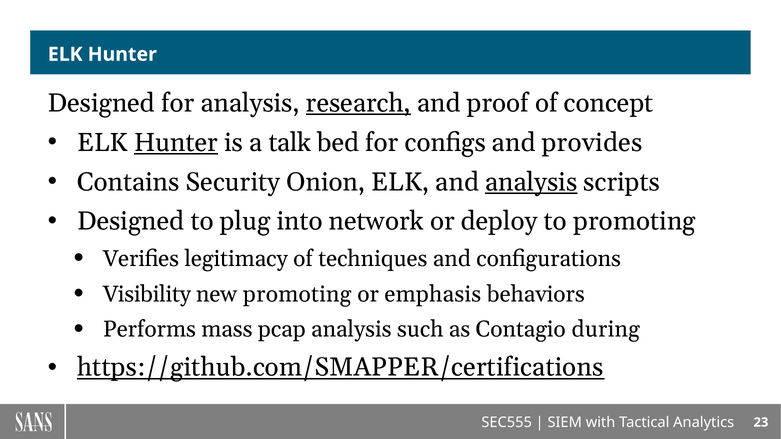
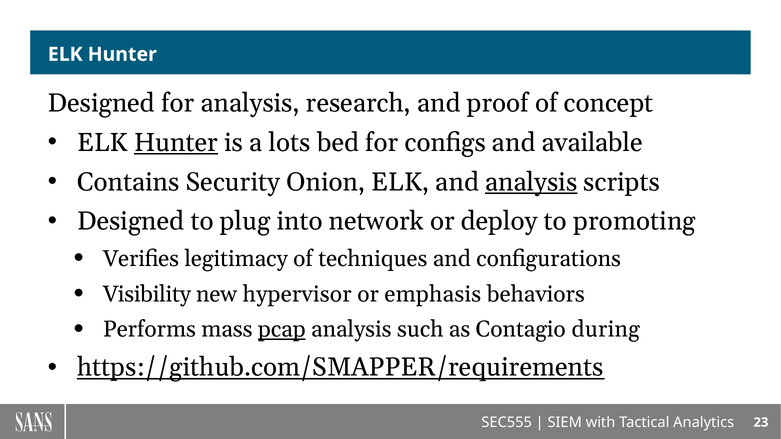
research underline: present -> none (358, 103)
talk: talk -> lots (290, 143)
provides: provides -> available (592, 143)
new promoting: promoting -> hypervisor (297, 294)
pcap underline: none -> present (282, 330)
https://github.com/SMAPPER/certifications: https://github.com/SMAPPER/certifications -> https://github.com/SMAPPER/requirements (340, 367)
